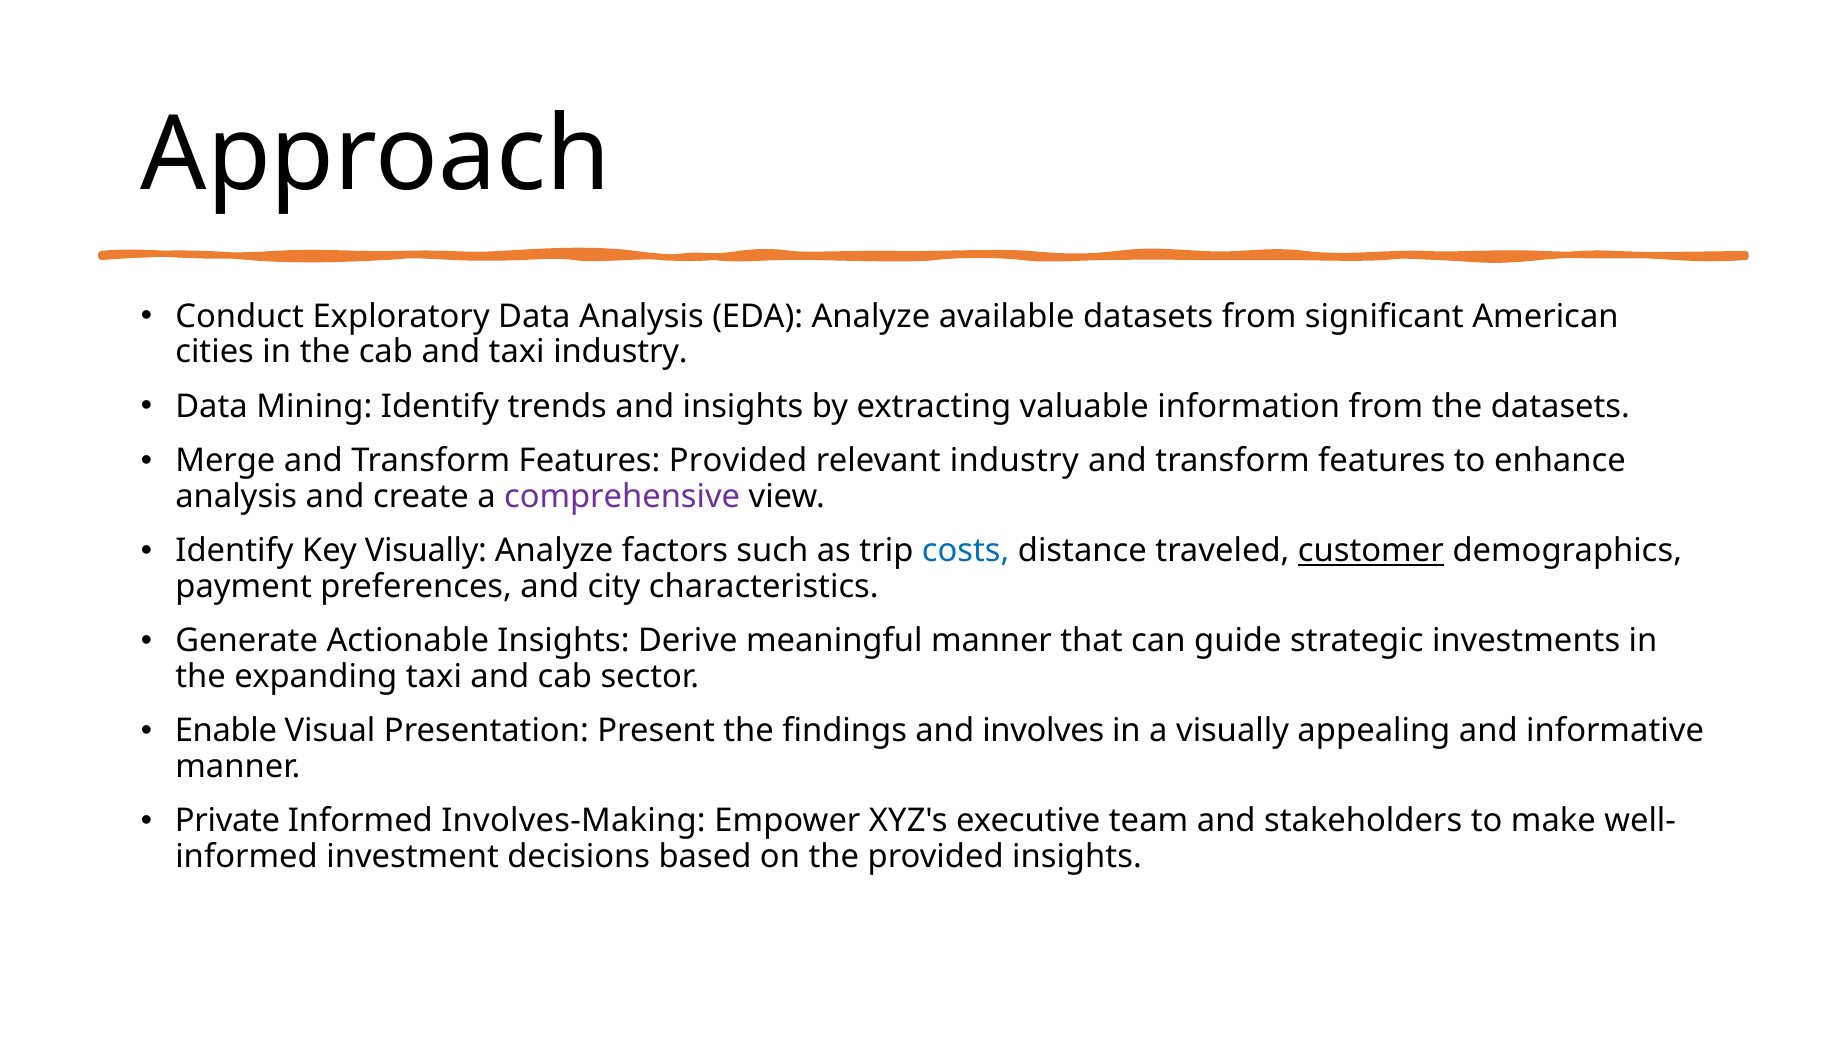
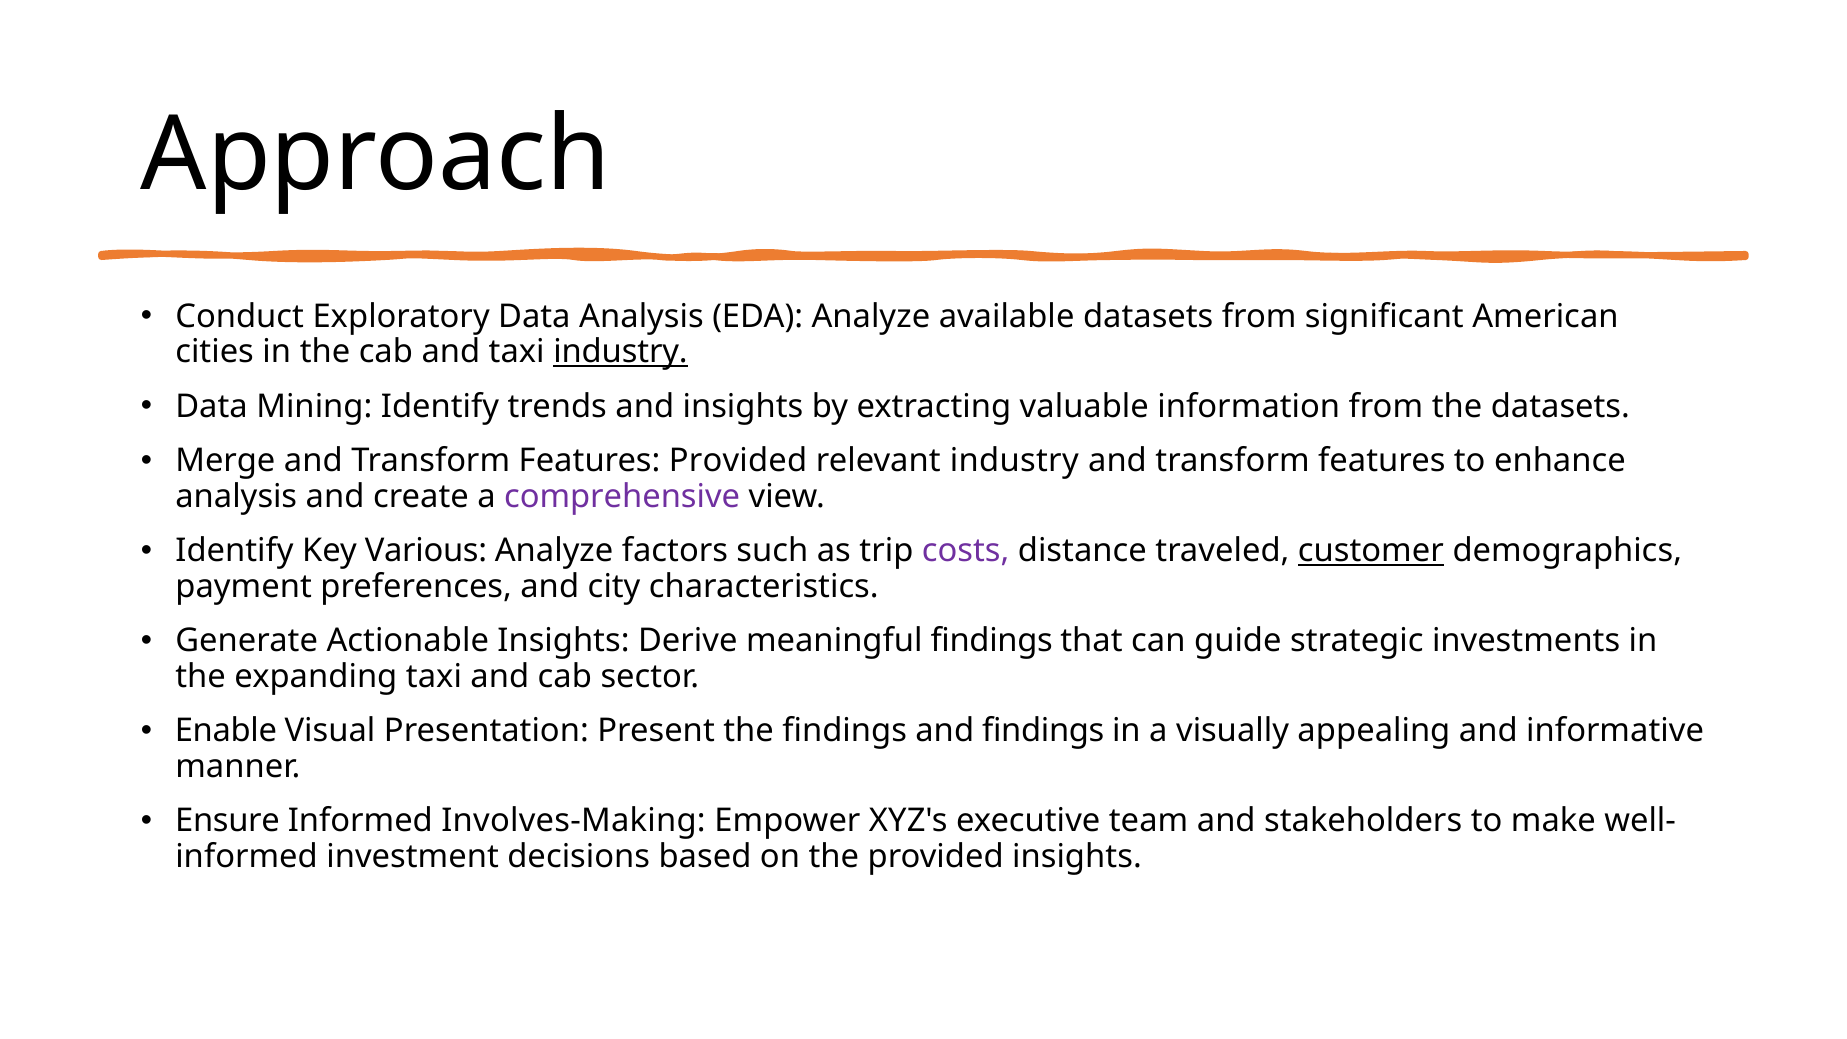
industry underline: none -> present (621, 352)
Key Visually: Visually -> Various (426, 551)
costs colour: blue -> purple (966, 551)
meaningful manner: manner -> findings (992, 641)
and involves: involves -> findings (1043, 731)
Private: Private -> Ensure (228, 821)
